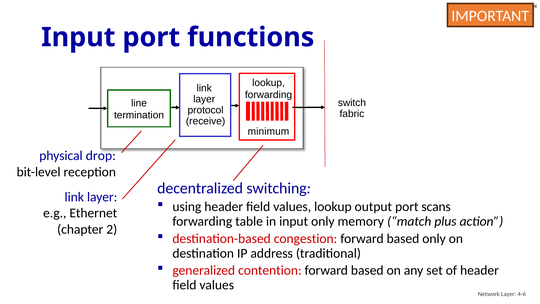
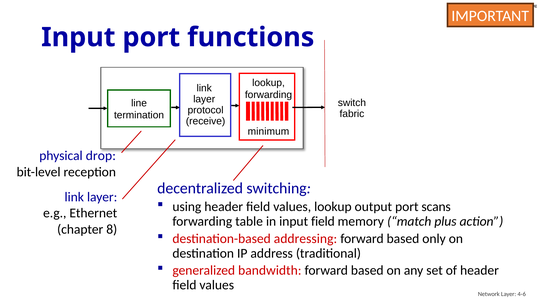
input only: only -> field (323, 221)
2: 2 -> 8 (112, 229)
congestion: congestion -> addressing (305, 238)
contention: contention -> bandwidth (270, 270)
